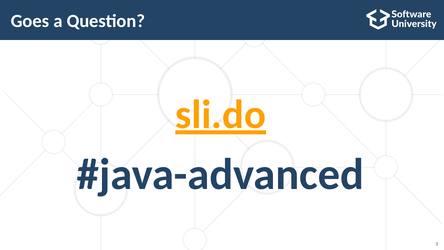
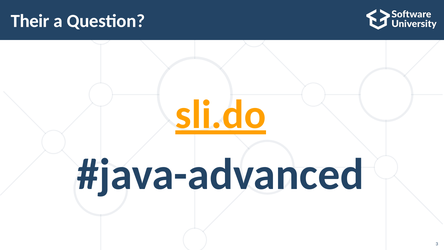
Goes: Goes -> Their (30, 21)
